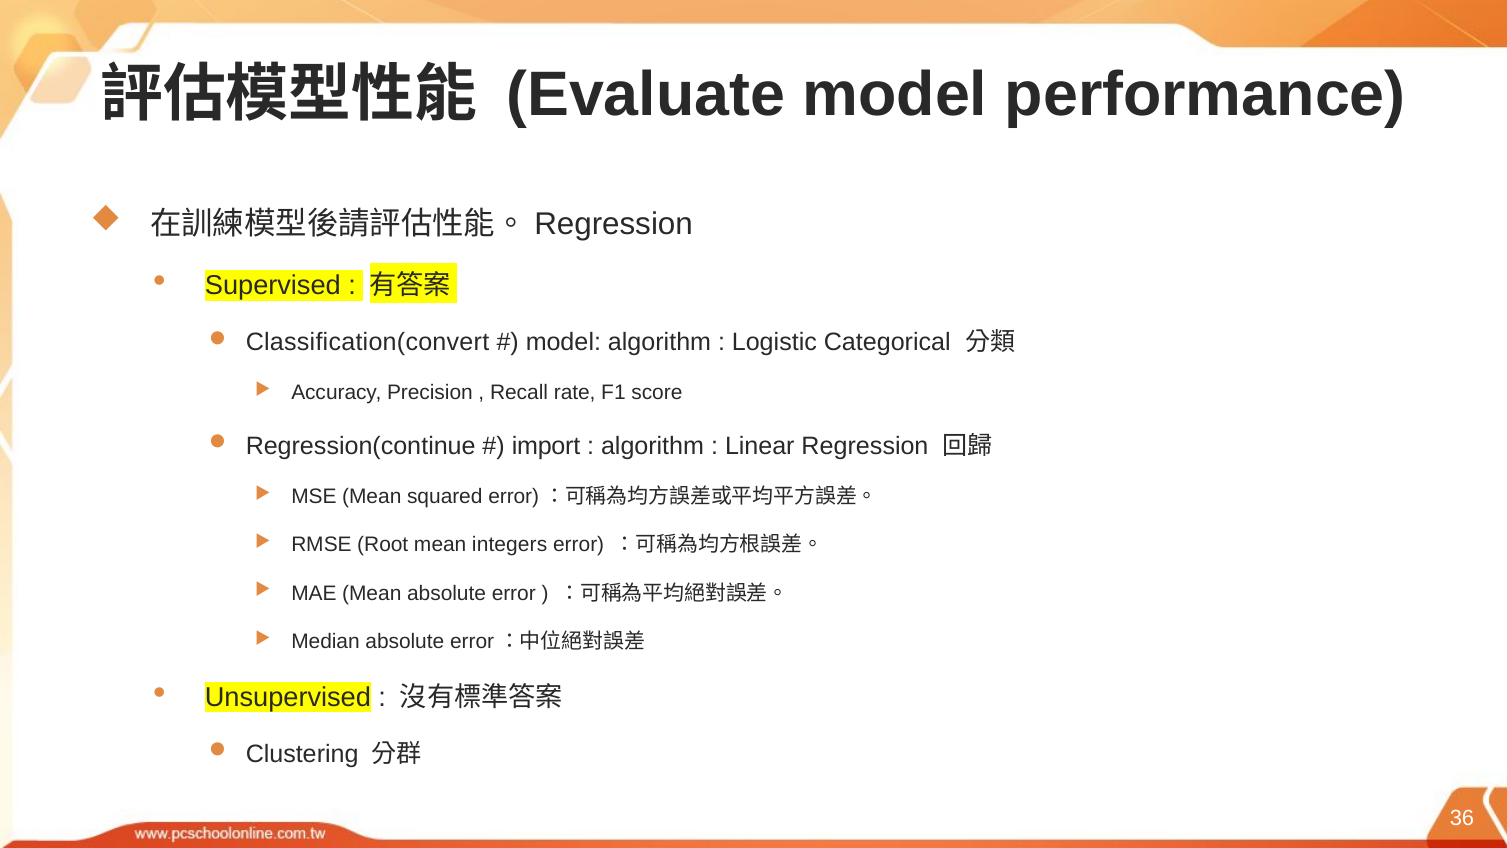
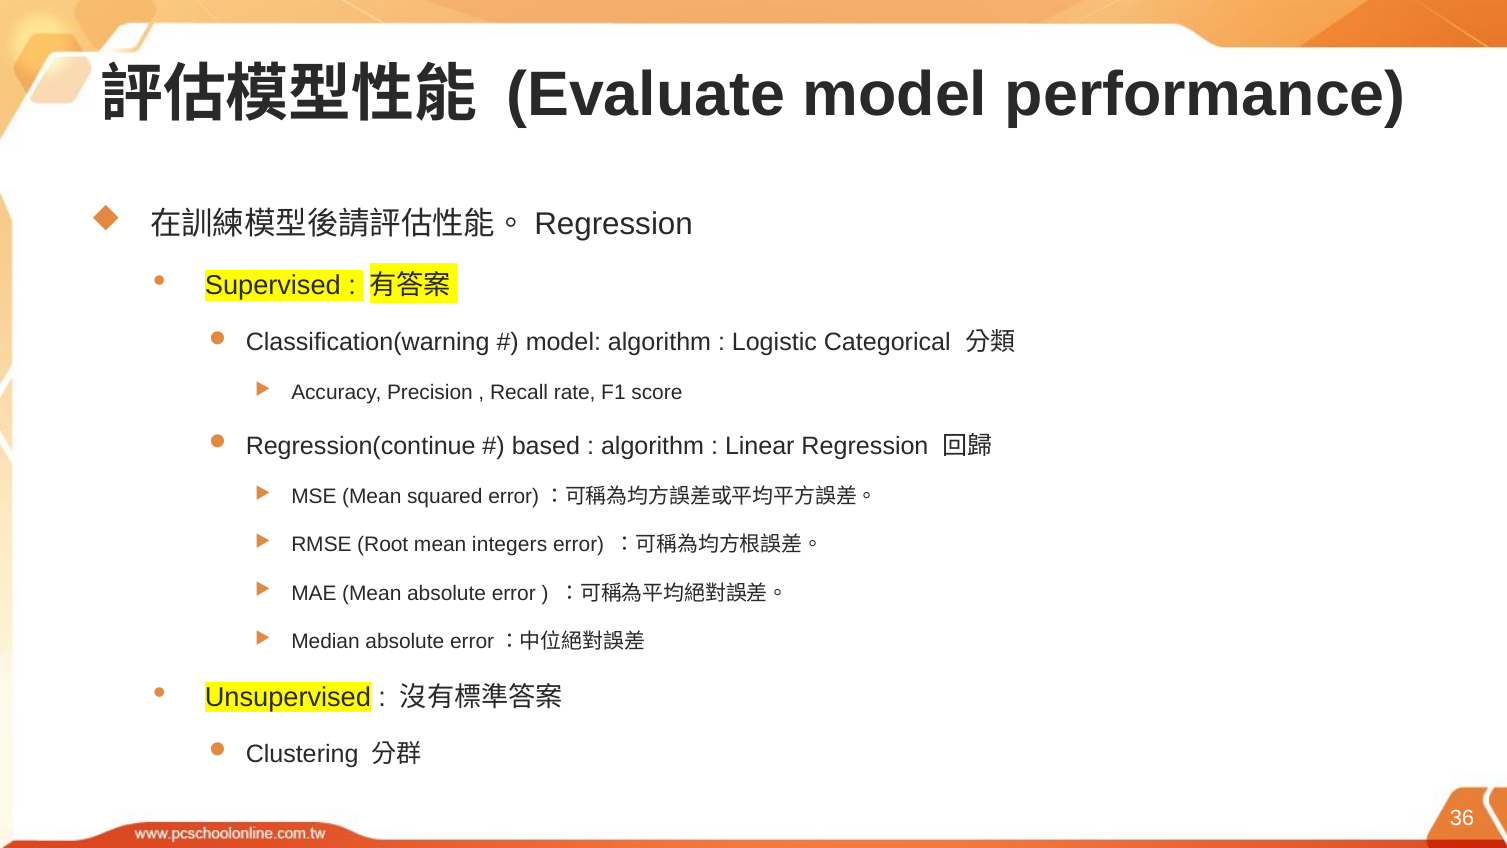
Classification(convert: Classification(convert -> Classification(warning (368, 342)
import: import -> based (546, 446)
